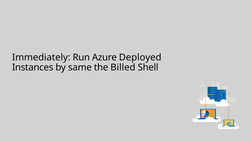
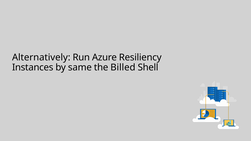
Immediately: Immediately -> Alternatively (41, 57)
Deployed: Deployed -> Resiliency (140, 57)
